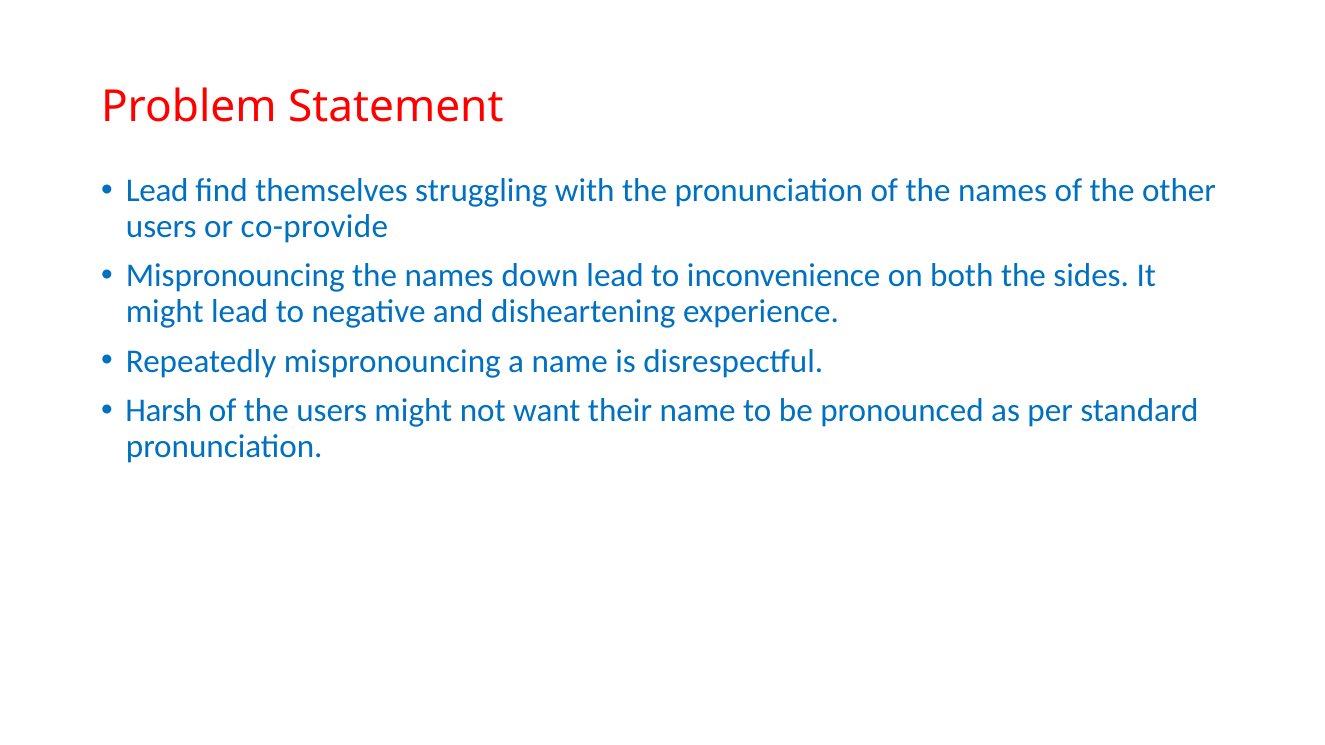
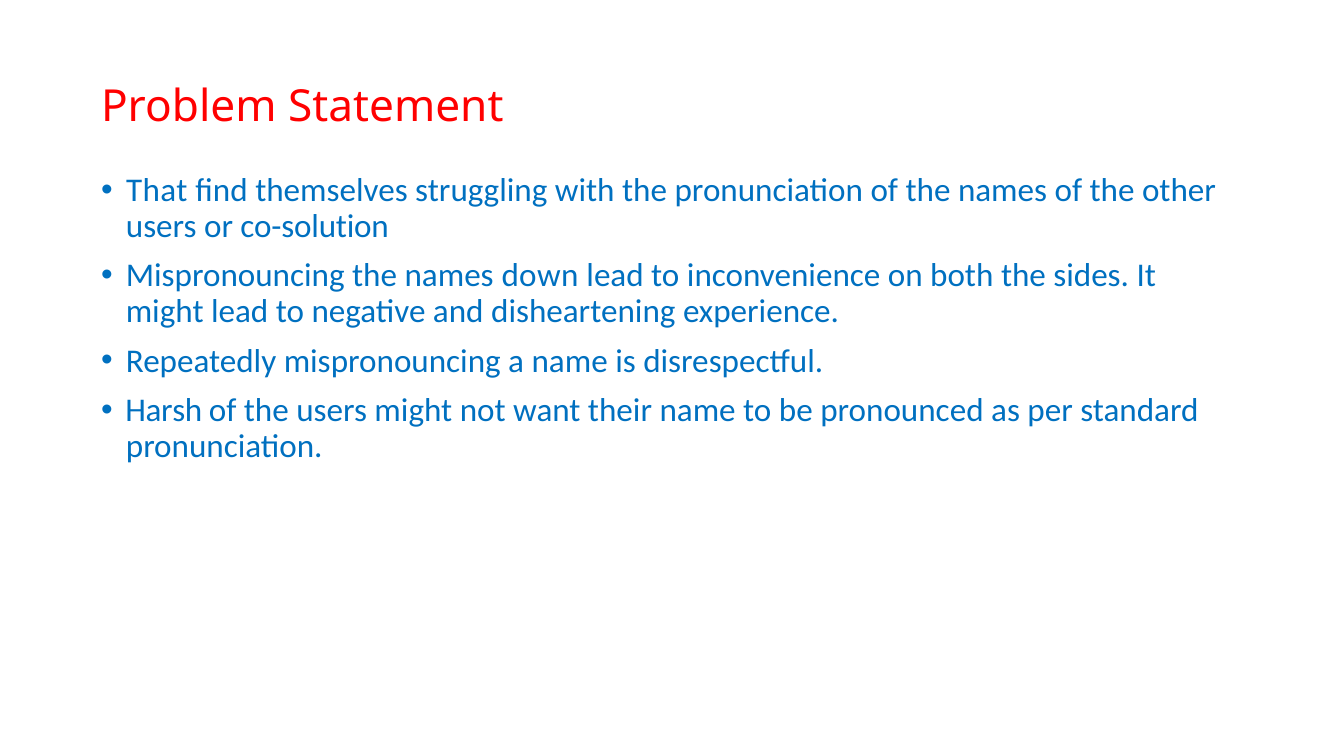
Lead: Lead -> That (157, 191)
co-provide: co-provide -> co-solution (315, 226)
